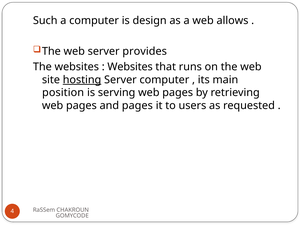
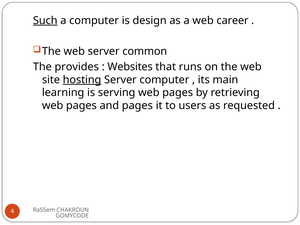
Such underline: none -> present (45, 20)
allows: allows -> career (233, 20)
provides: provides -> common (145, 51)
The websites: websites -> provides (77, 67)
position: position -> learning (63, 93)
